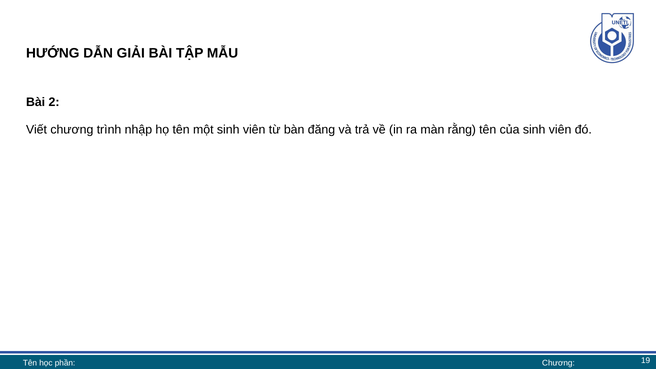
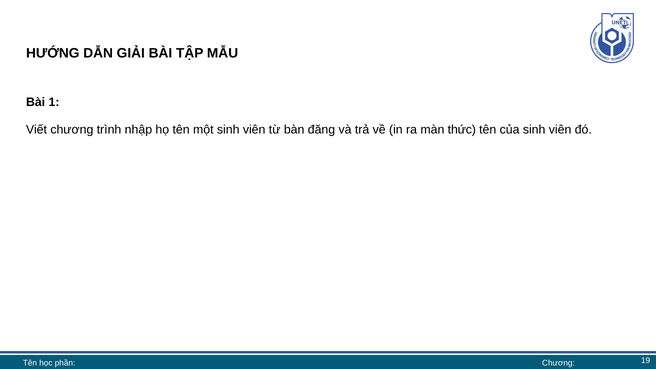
2: 2 -> 1 (54, 102)
rằng: rằng -> thức (462, 130)
